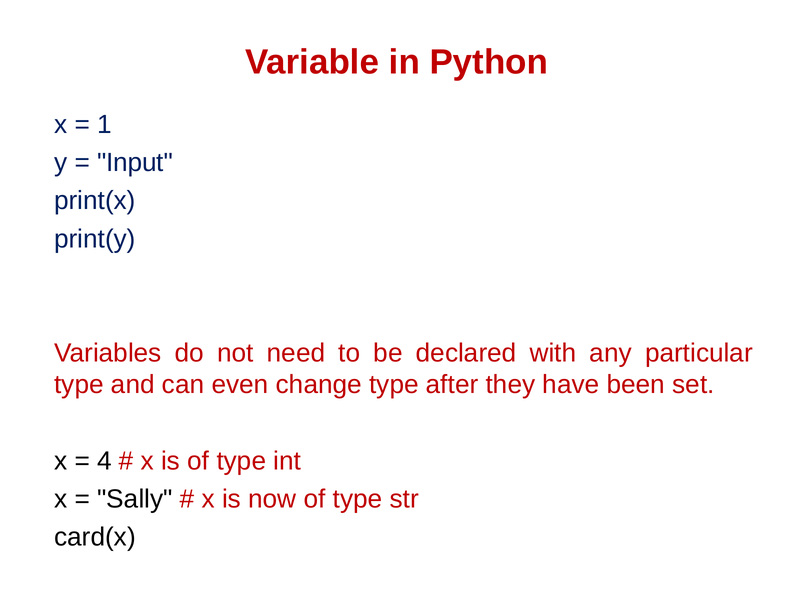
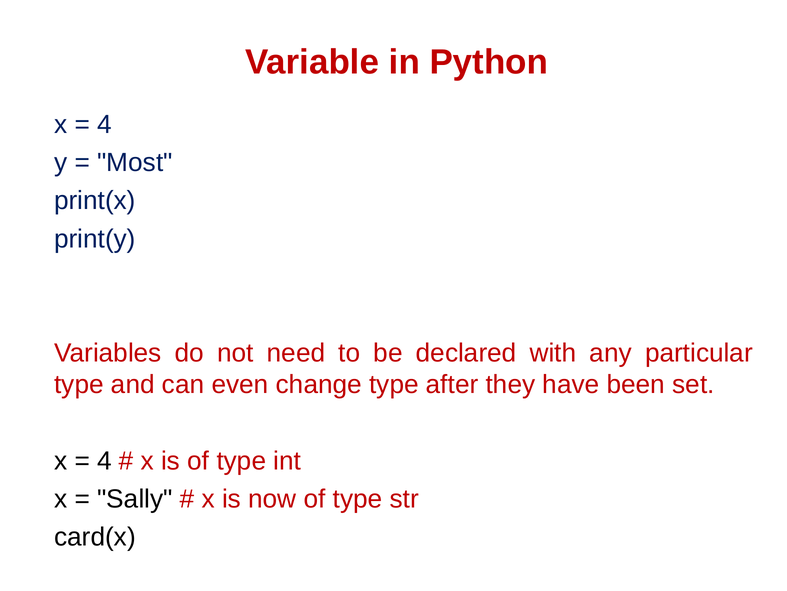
1: 1 -> 4 (104, 124)
Input: Input -> Most (135, 162)
